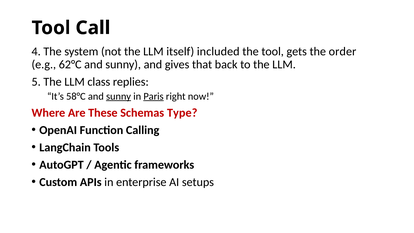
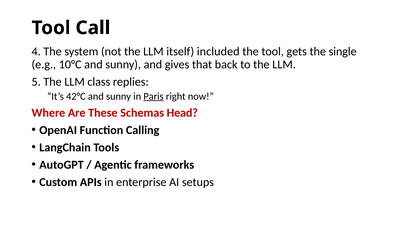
order: order -> single (343, 52)
62°C: 62°C -> 10°C (70, 65)
58°C: 58°C -> 42°C (76, 96)
sunny underline: present -> none (119, 96)
Type: Type -> Head (182, 113)
